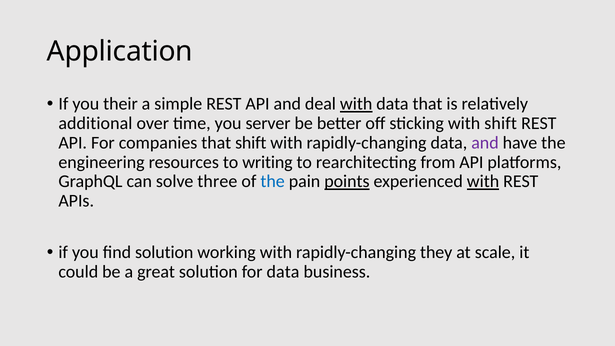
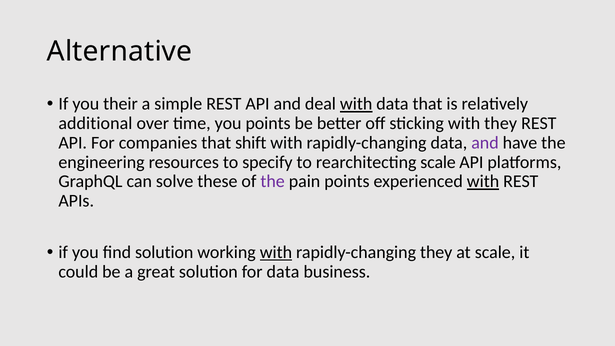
Application: Application -> Alternative (120, 52)
you server: server -> points (268, 123)
with shift: shift -> they (501, 123)
writing: writing -> specify (267, 162)
rearchitecting from: from -> scale (438, 162)
three: three -> these (217, 181)
the colour: blue -> purple (273, 181)
points underline: present -> none (347, 181)
with underline: none -> present (276, 252)
